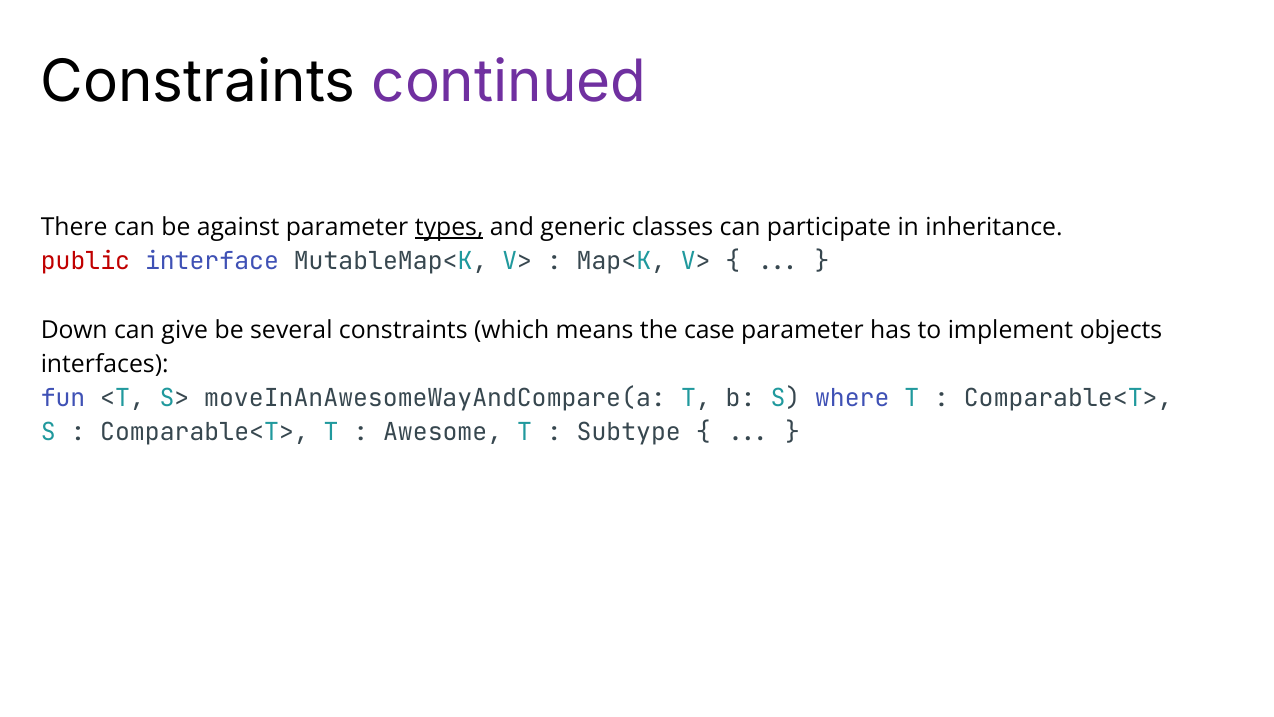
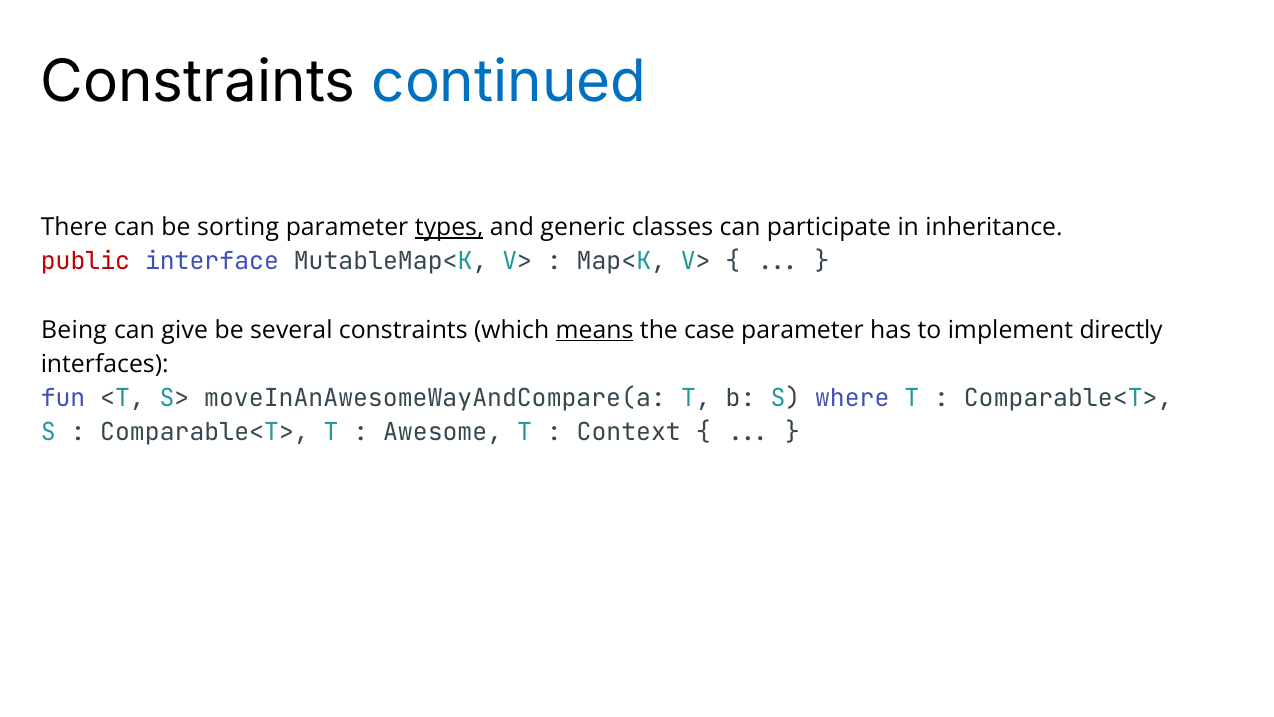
continued colour: purple -> blue (509, 82)
against: against -> sorting (238, 227)
Down: Down -> Being (74, 330)
means underline: none -> present (595, 330)
objects: objects -> directly (1121, 330)
Subtype: Subtype -> Context (629, 432)
